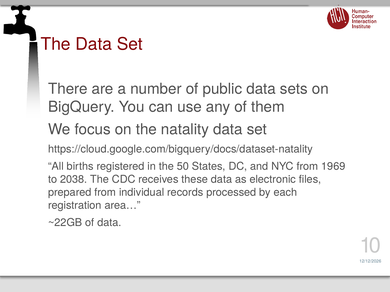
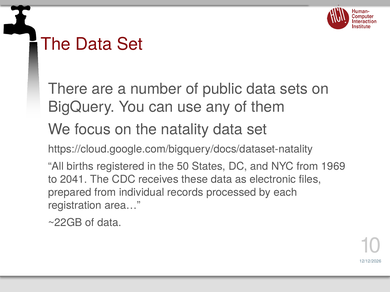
2038: 2038 -> 2041 (74, 180)
